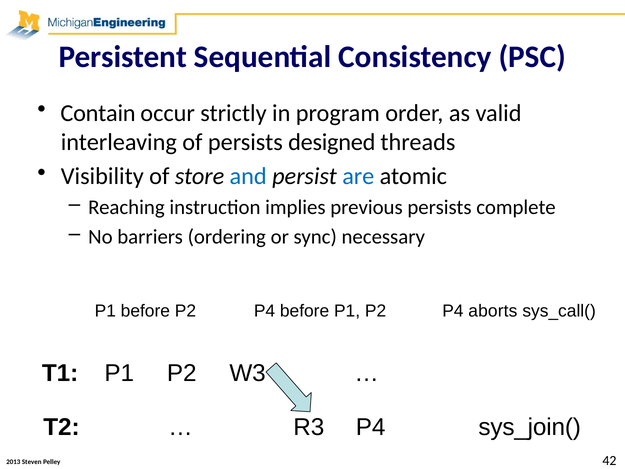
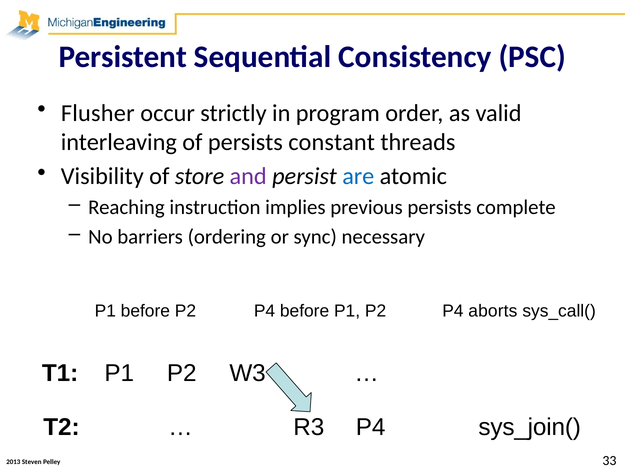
Contain: Contain -> Flusher (98, 113)
designed: designed -> constant (332, 142)
and colour: blue -> purple (248, 176)
42: 42 -> 33 (609, 460)
